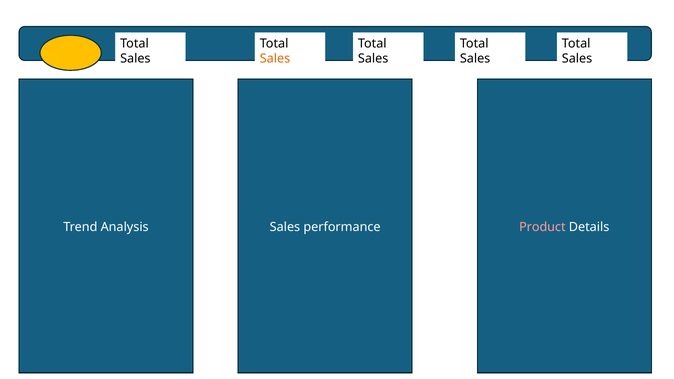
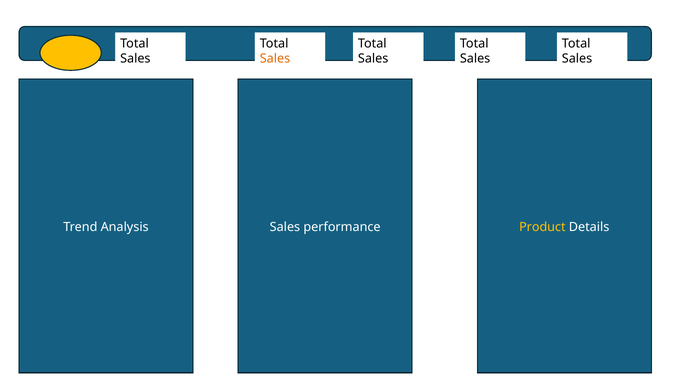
Product colour: pink -> yellow (542, 227)
